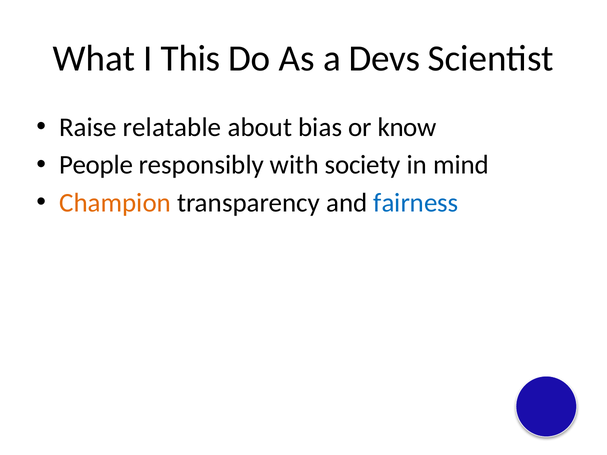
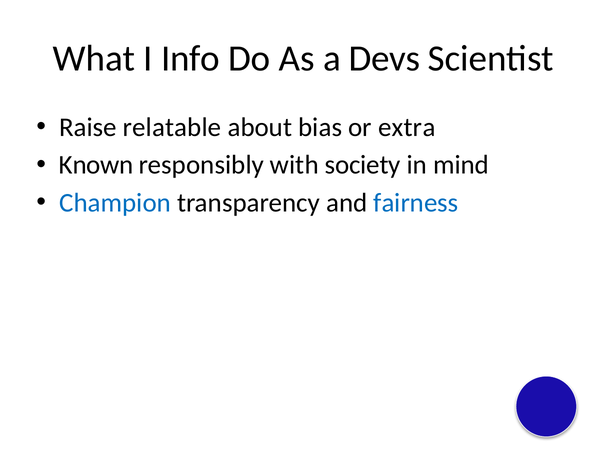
This: This -> Info (191, 59)
know: know -> extra (407, 127)
People: People -> Known (96, 165)
Champion colour: orange -> blue (115, 203)
